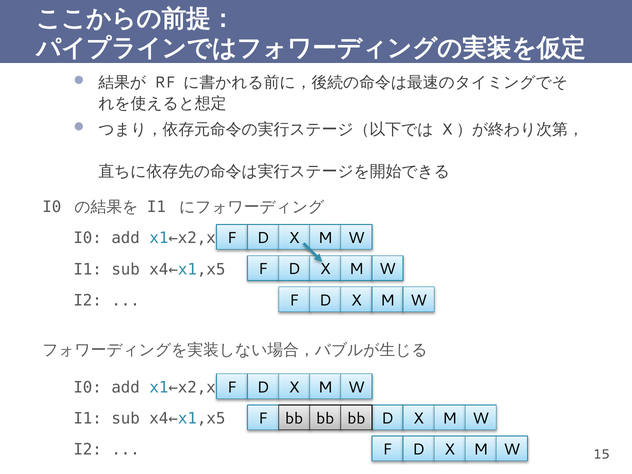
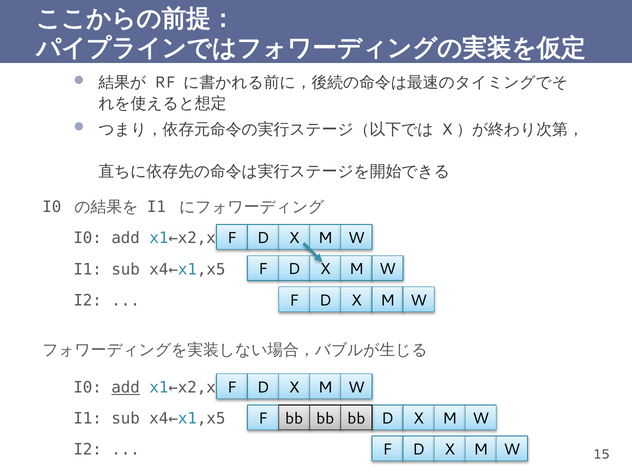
add underline: none -> present (126, 388)
